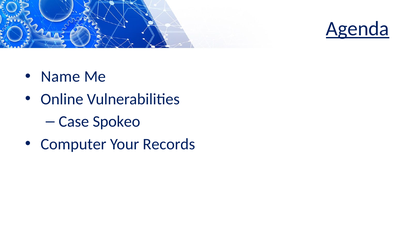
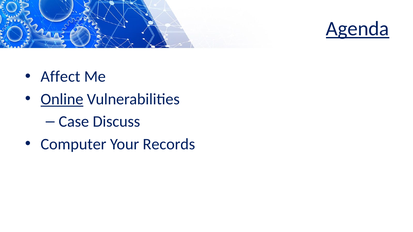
Name: Name -> Affect (60, 77)
Online underline: none -> present (62, 99)
Spokeo: Spokeo -> Discuss (116, 122)
